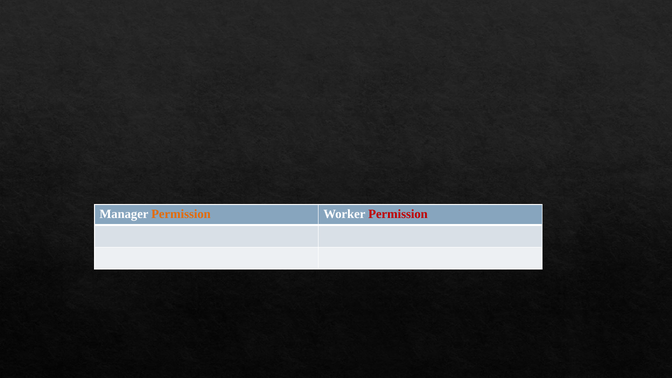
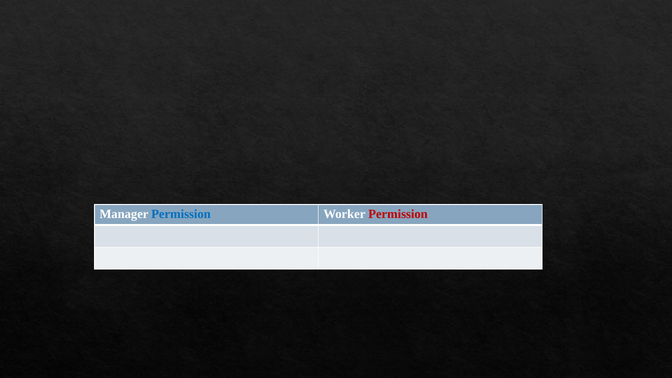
Permission colour: orange -> blue (181, 214)
